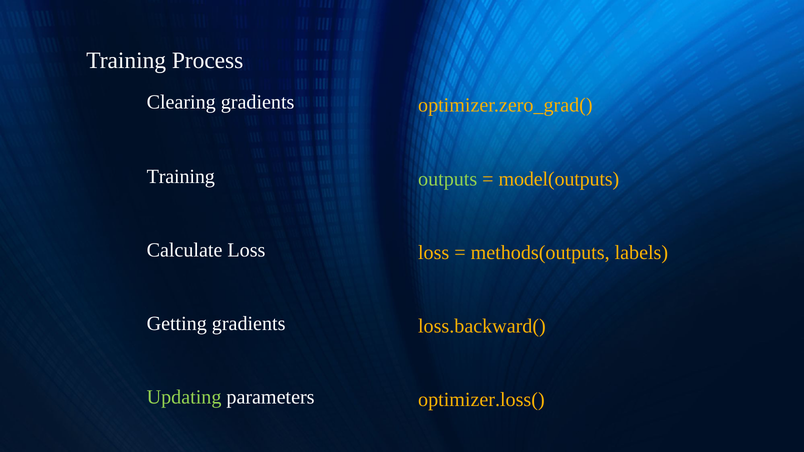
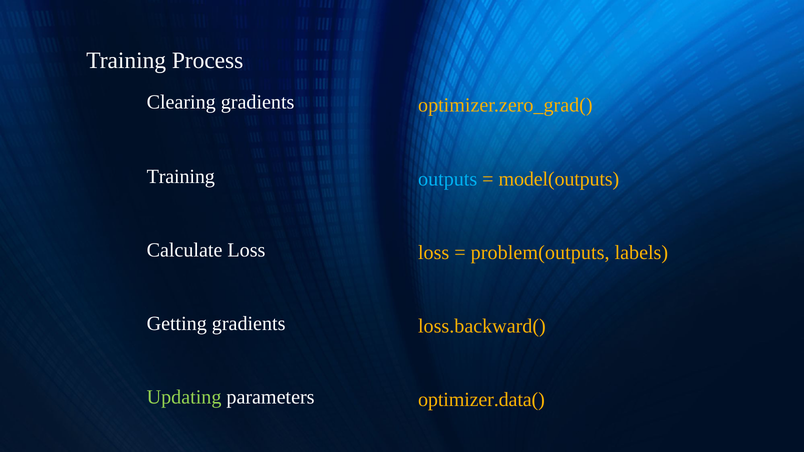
outputs colour: light green -> light blue (448, 179)
methods(outputs: methods(outputs -> problem(outputs (540, 253)
optimizer.loss(: optimizer.loss( -> optimizer.data( (481, 400)
